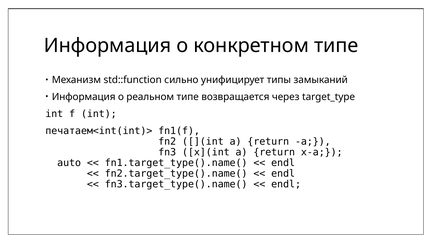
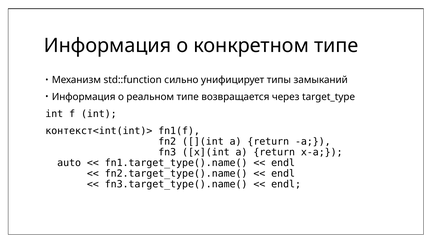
печатаем<int(int)>: печатаем<int(int)> -> контекст<int(int)> (99, 131)
